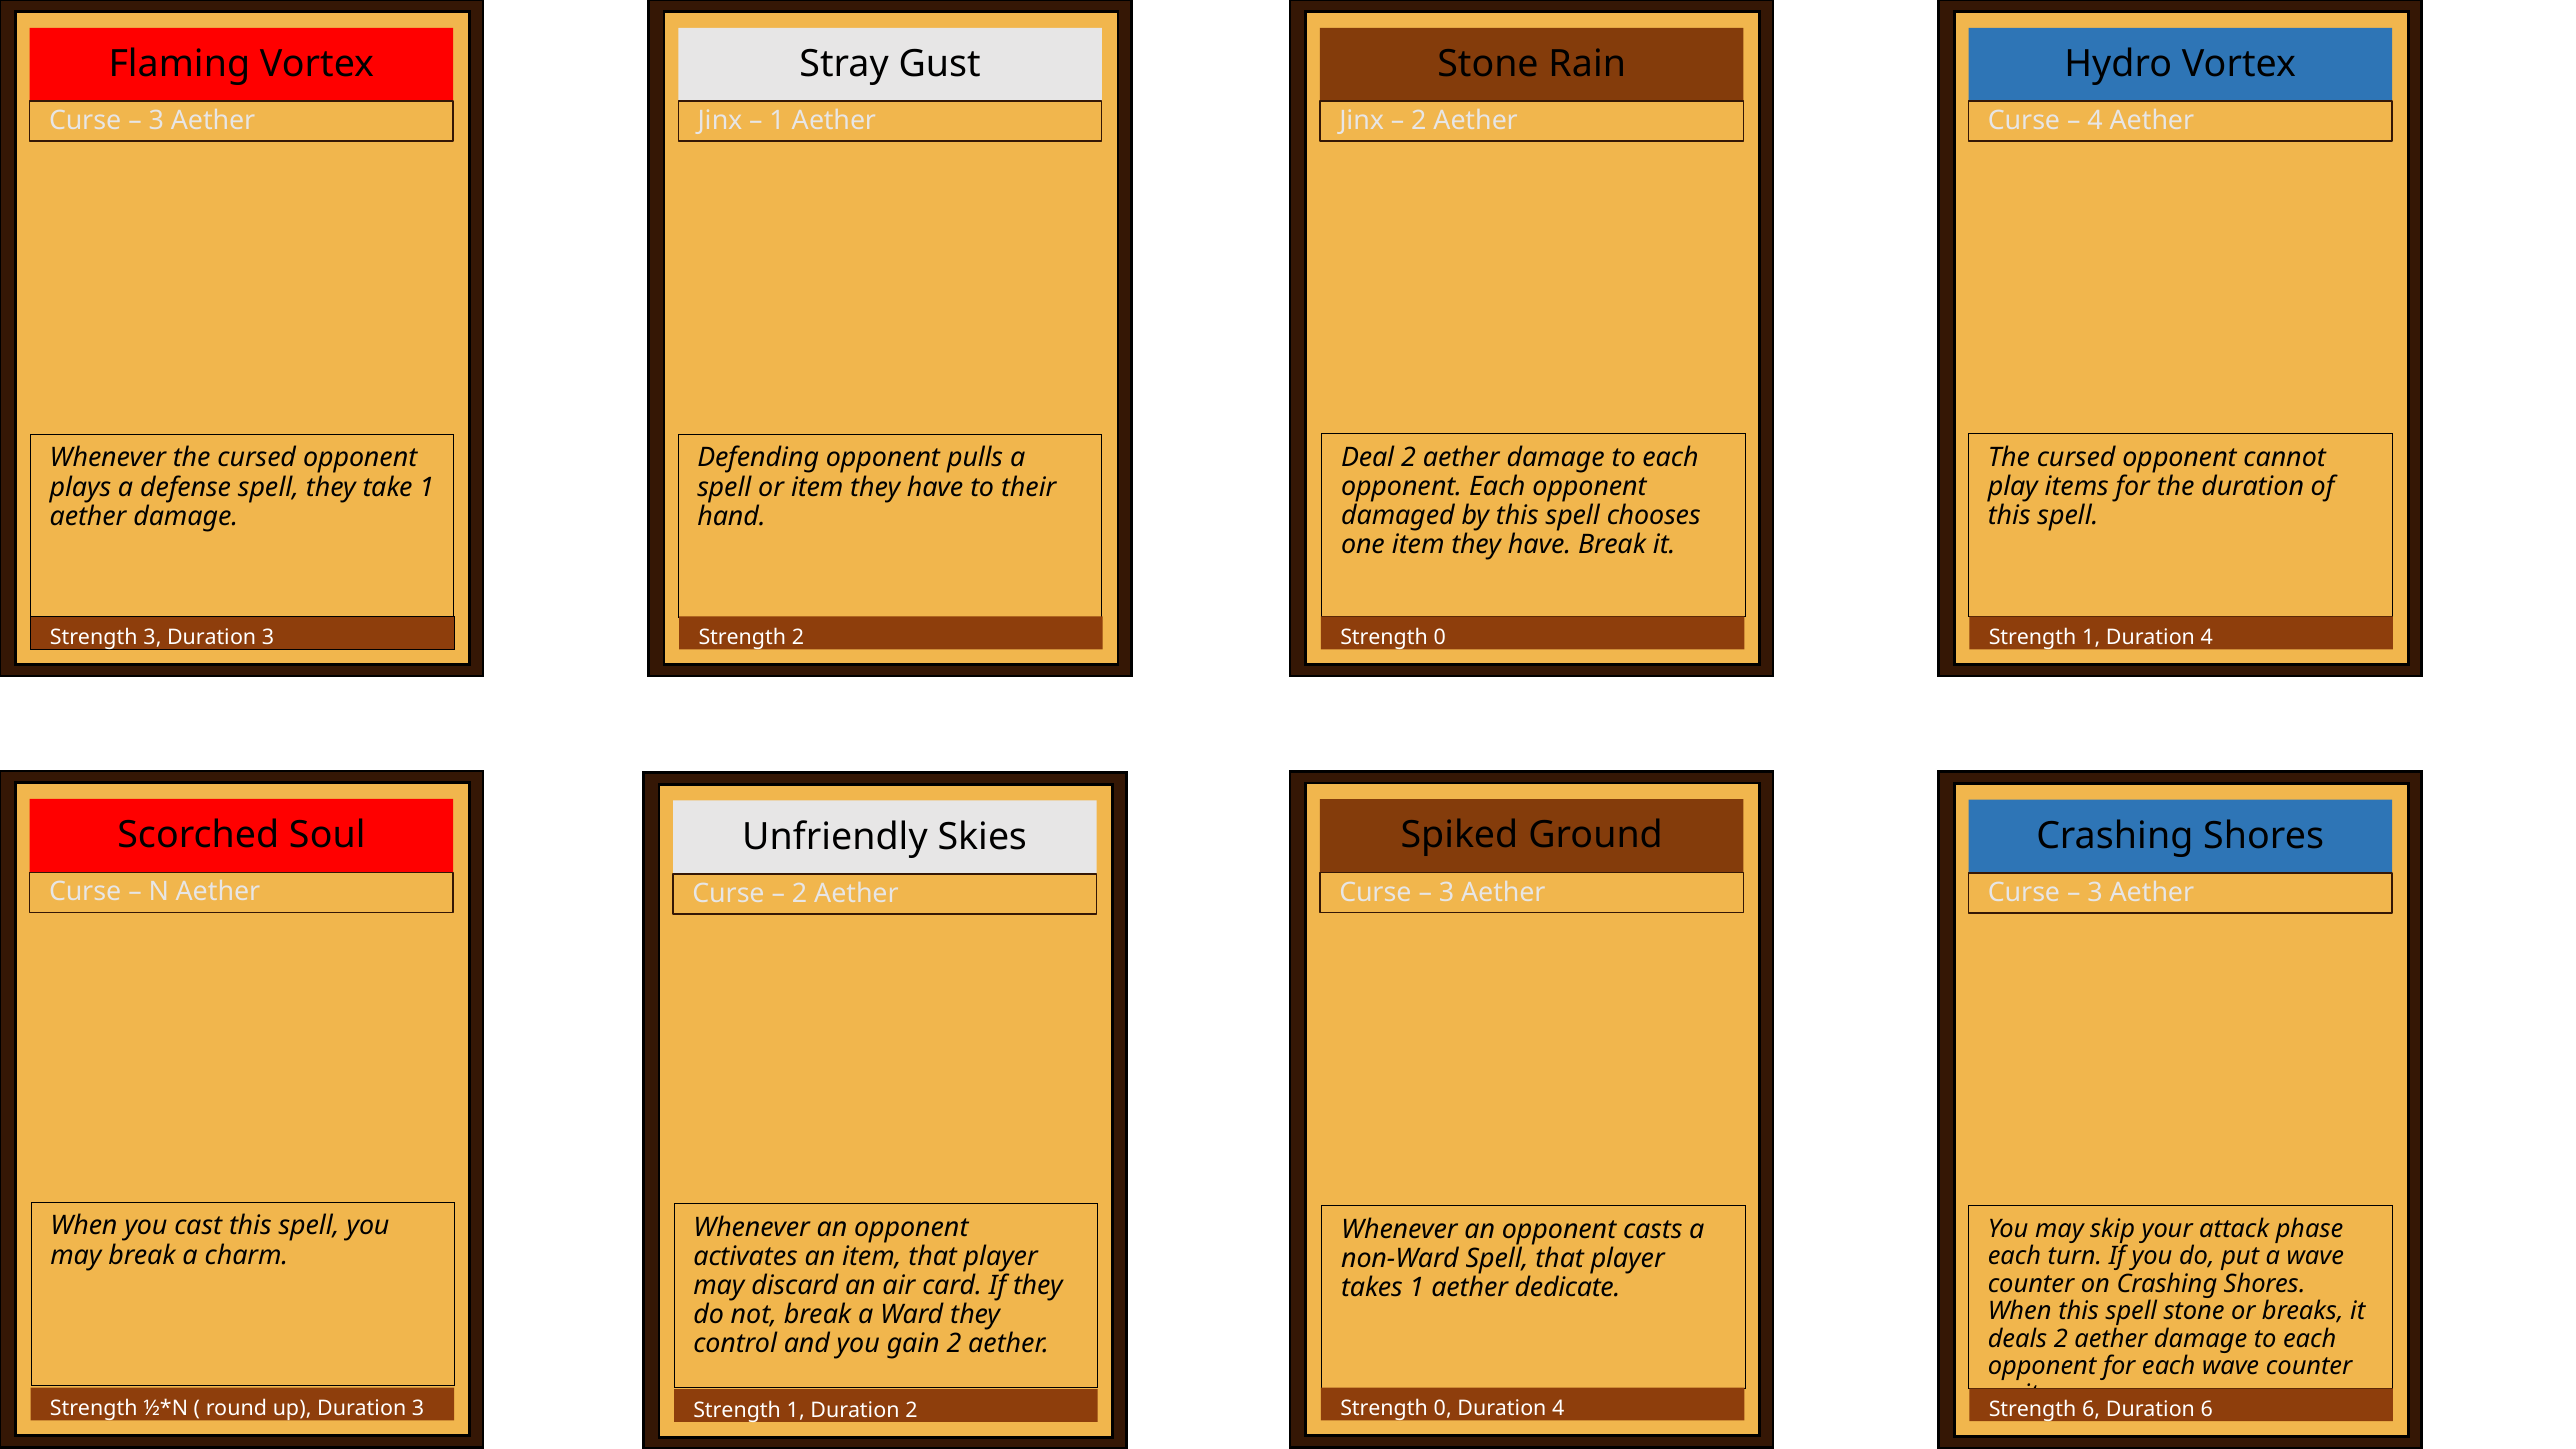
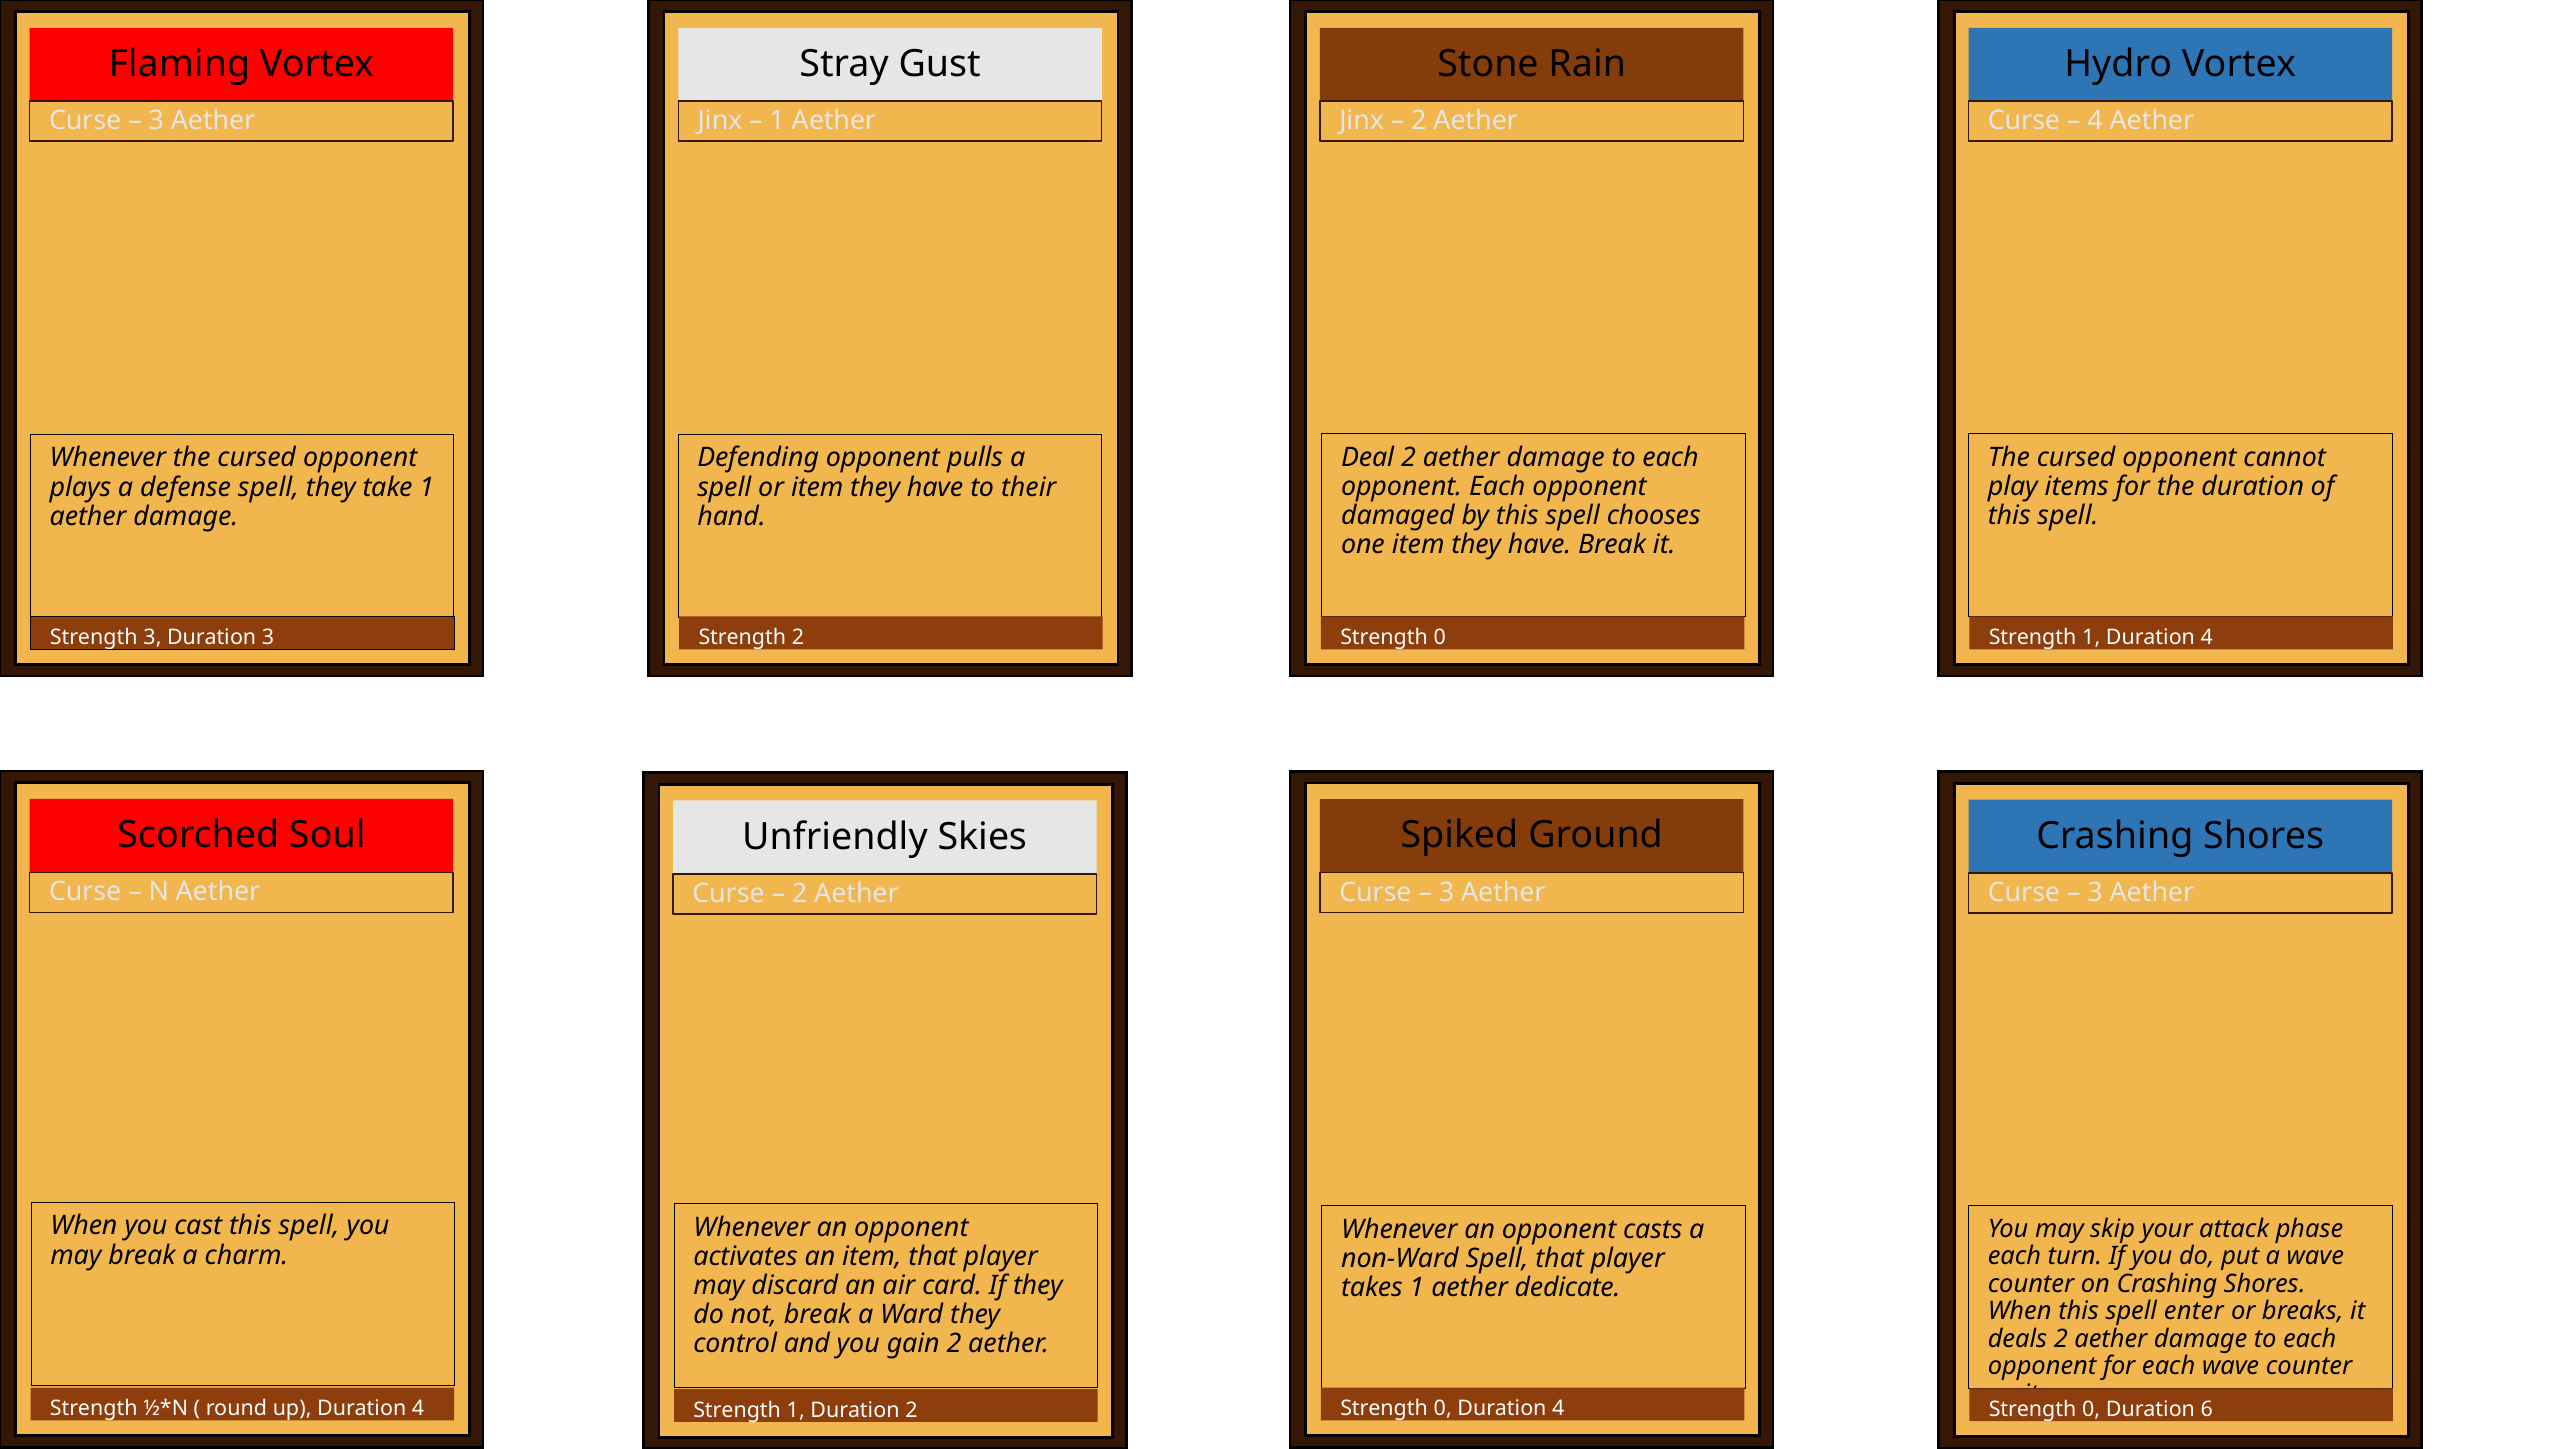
spell stone: stone -> enter (2194, 1311)
up Duration 3: 3 -> 4 (418, 1409)
6: 6 -> 0 (2091, 1409)
